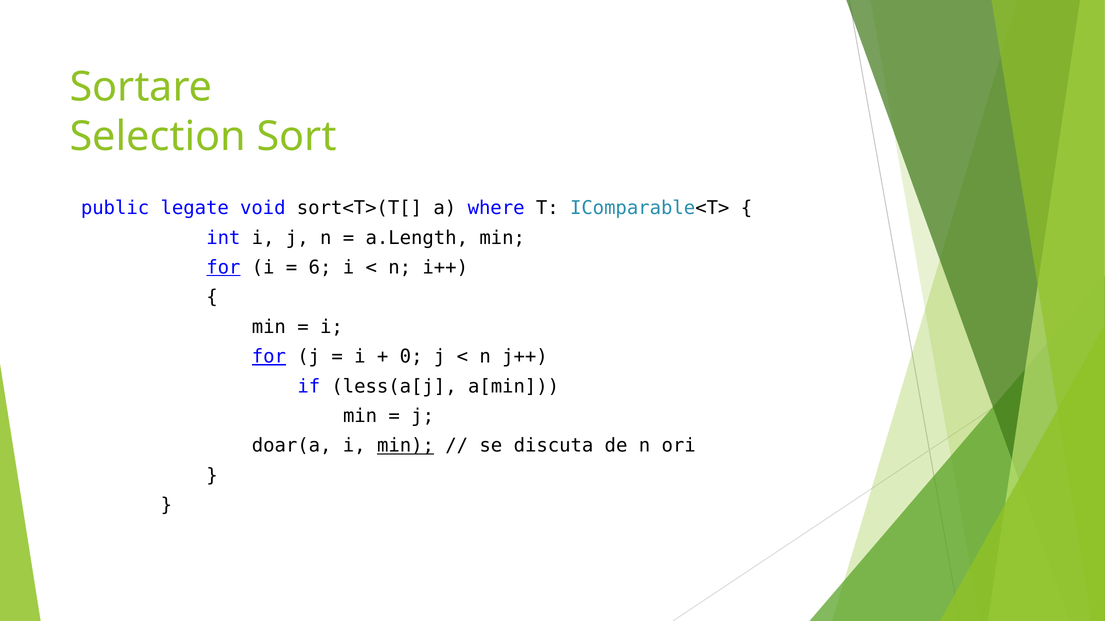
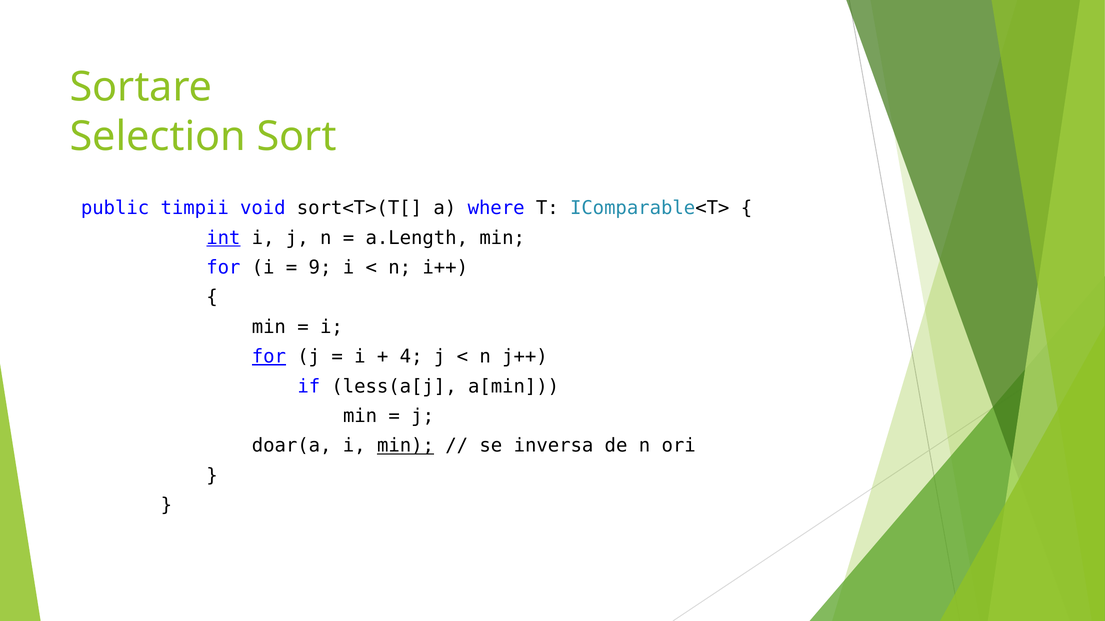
legate: legate -> timpii (195, 208)
int underline: none -> present (223, 238)
for underline: present -> none (223, 268)
6: 6 -> 9 (320, 268)
0: 0 -> 4 (411, 357)
discuta: discuta -> inversa (553, 446)
